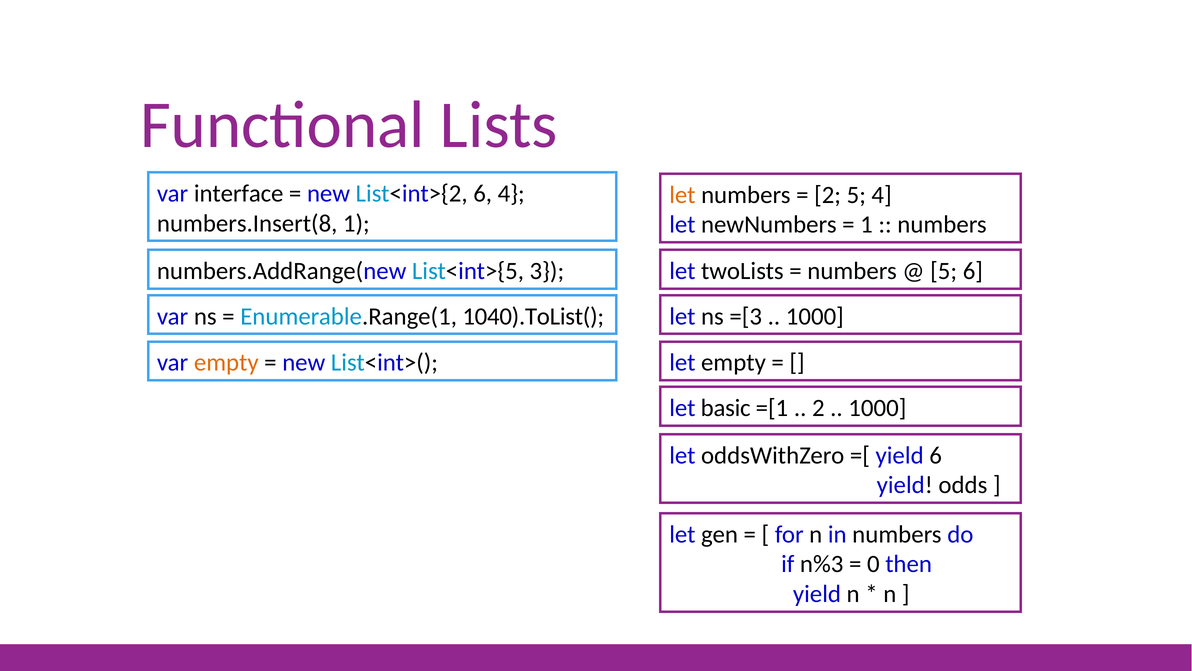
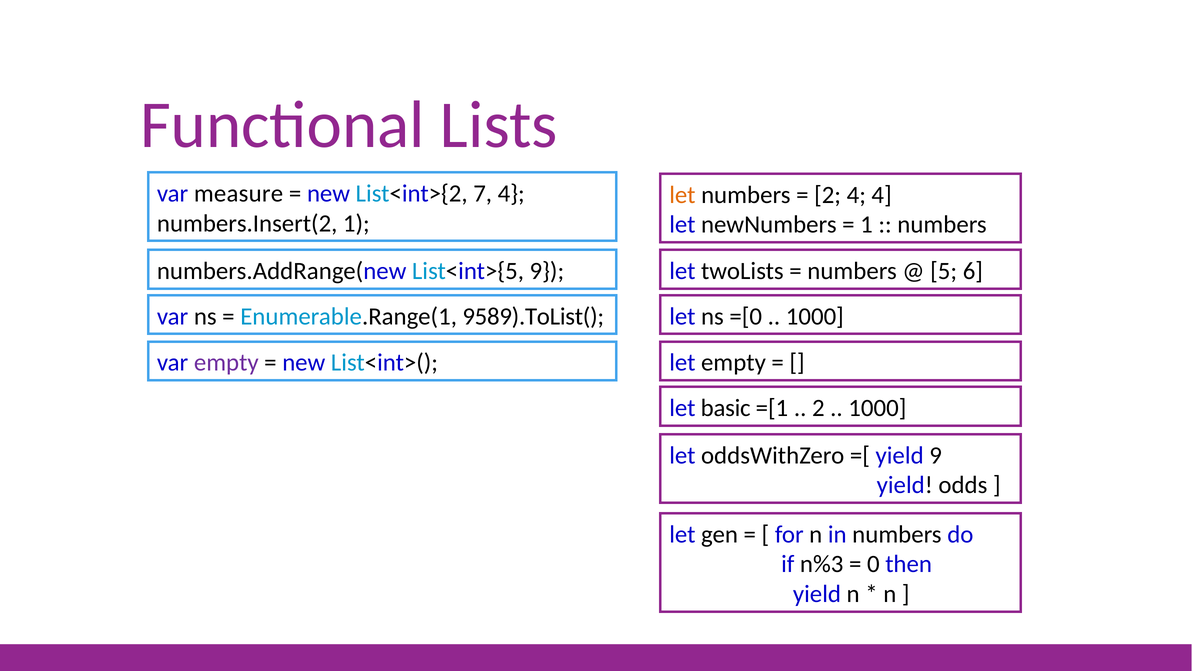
interface: interface -> measure (239, 193)
List<int>{2 6: 6 -> 7 (483, 193)
2 5: 5 -> 4 (856, 195)
numbers.Insert(8: numbers.Insert(8 -> numbers.Insert(2 (247, 223)
List<int>{5 3: 3 -> 9 (547, 271)
1040).ToList(: 1040).ToList( -> 9589).ToList( (533, 316)
=[3: =[3 -> =[0 (746, 316)
empty colour: orange -> purple (226, 362)
yield 6: 6 -> 9 (936, 455)
